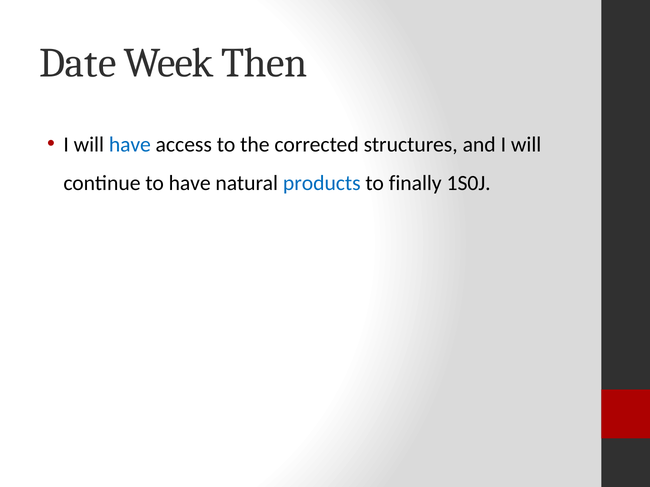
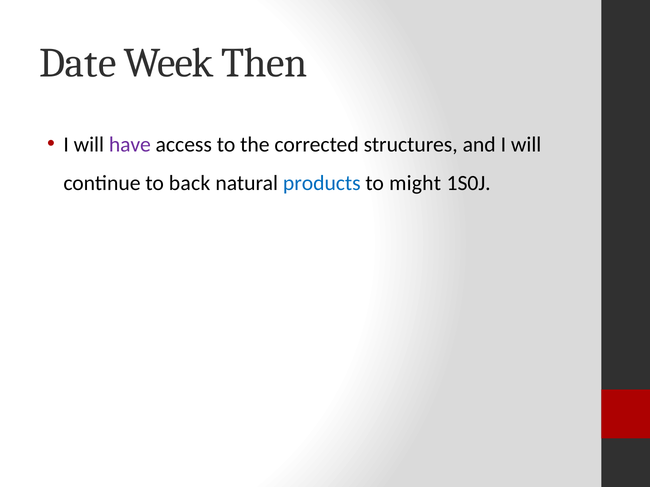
have colour: blue -> purple (130, 145)
to have: have -> back (190, 184)
finally: finally -> might (415, 184)
